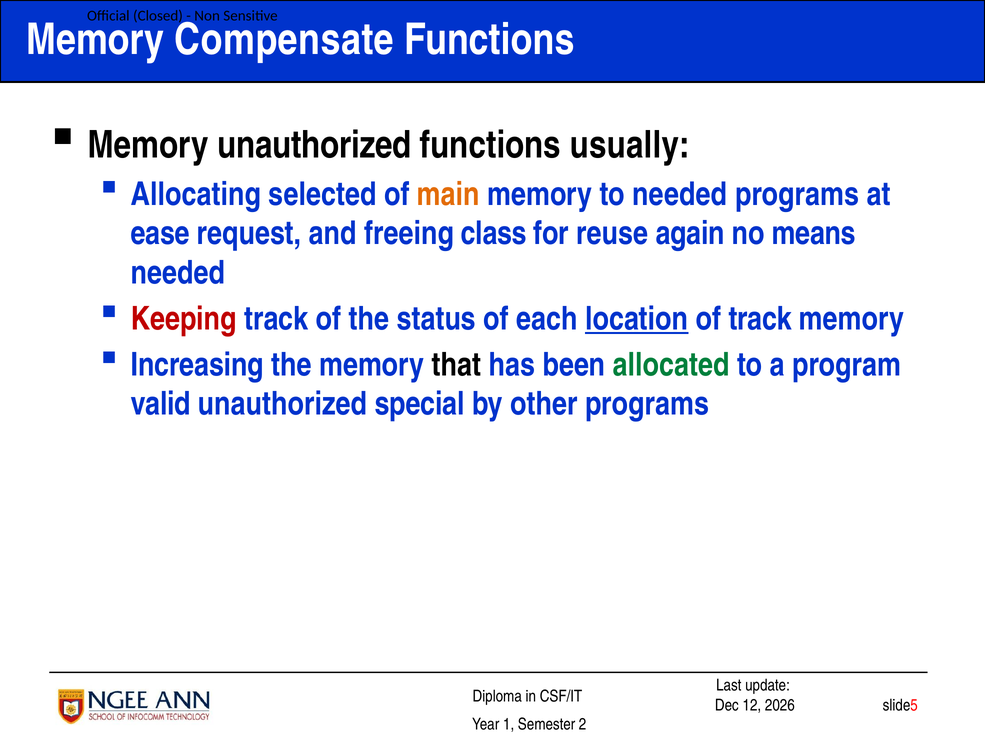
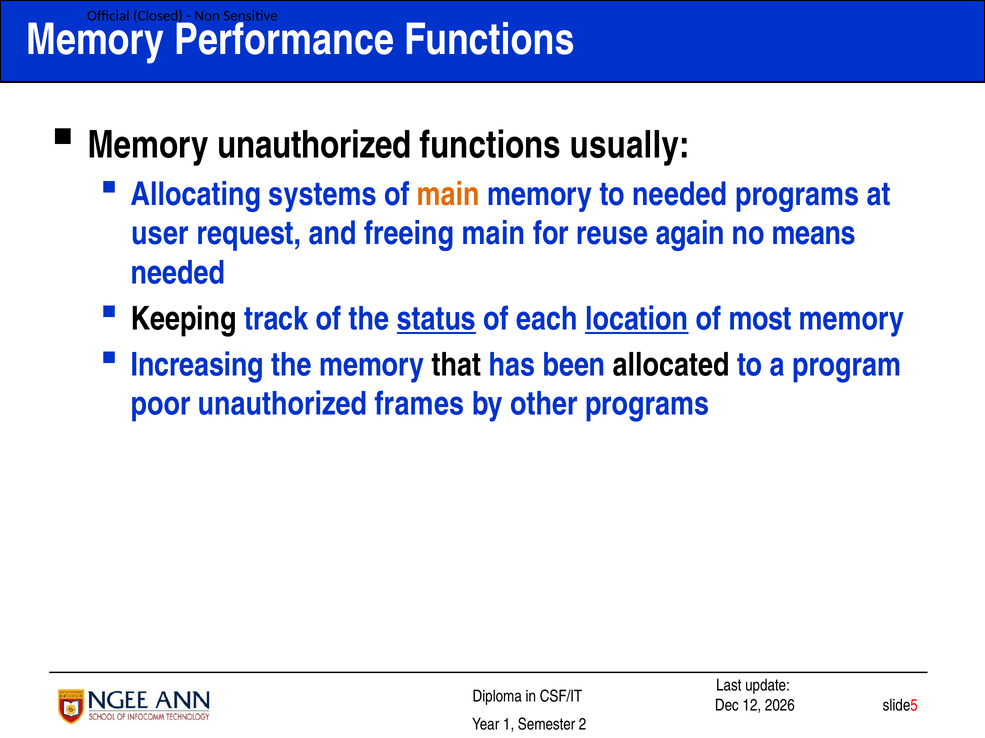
Compensate: Compensate -> Performance (284, 40)
selected: selected -> systems (323, 194)
ease: ease -> user (160, 234)
freeing class: class -> main (494, 234)
Keeping colour: red -> black (184, 319)
status underline: none -> present (436, 319)
of track: track -> most (760, 319)
allocated colour: green -> black (671, 365)
valid: valid -> poor (161, 404)
special: special -> frames (419, 404)
